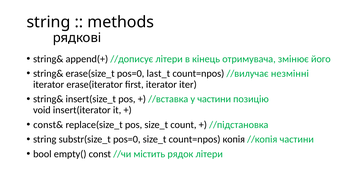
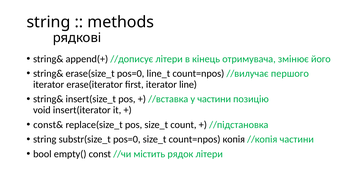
last_t: last_t -> line_t (158, 74)
незмінні: незмінні -> першого (290, 74)
iter: iter -> line (188, 85)
